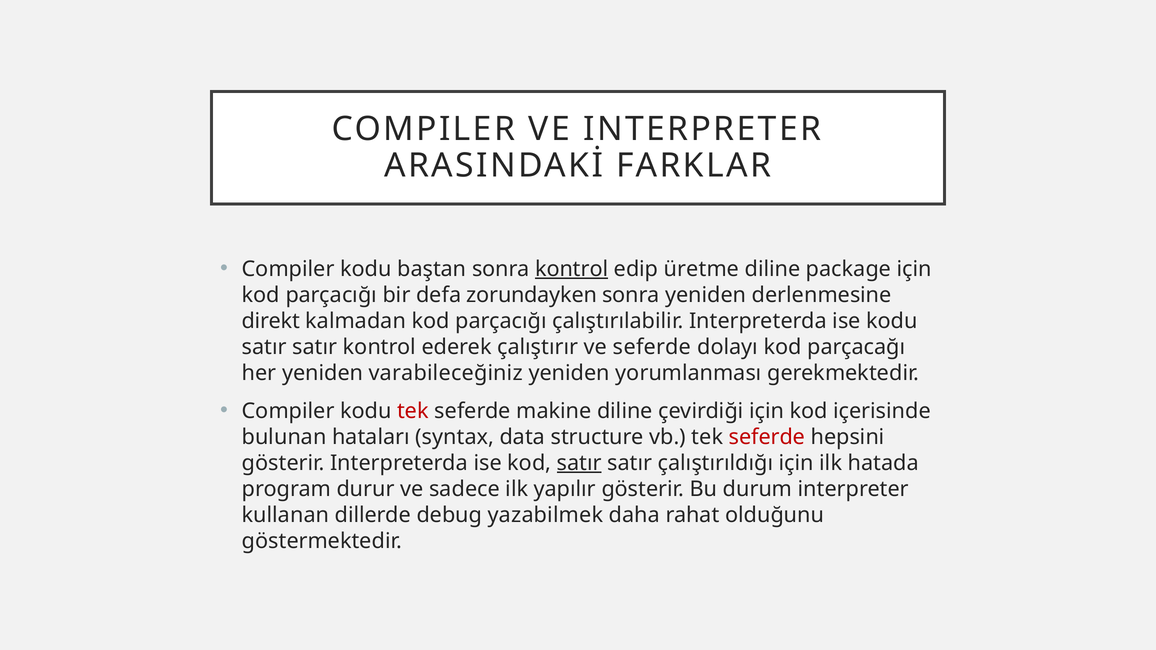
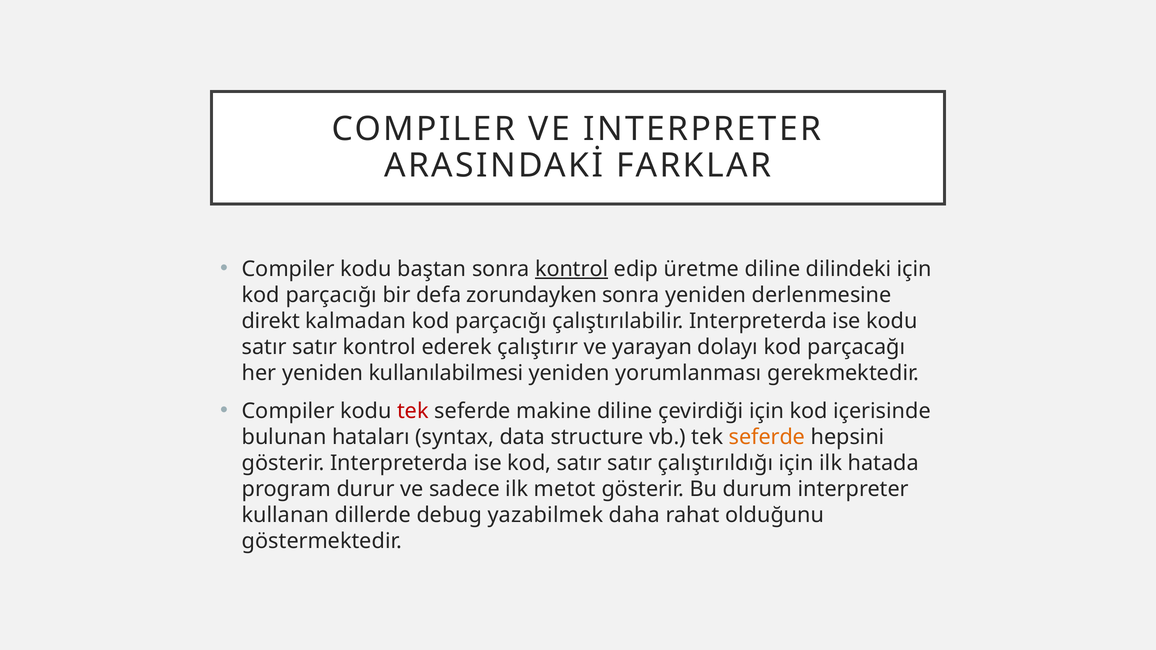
package: package -> dilindeki (849, 269)
ve seferde: seferde -> yarayan (652, 347)
varabileceğiniz: varabileceğiniz -> kullanılabilmesi (446, 373)
seferde colour: red -> orange (767, 437)
satır underline: present -> none (579, 463)
yapılır: yapılır -> metot (565, 489)
